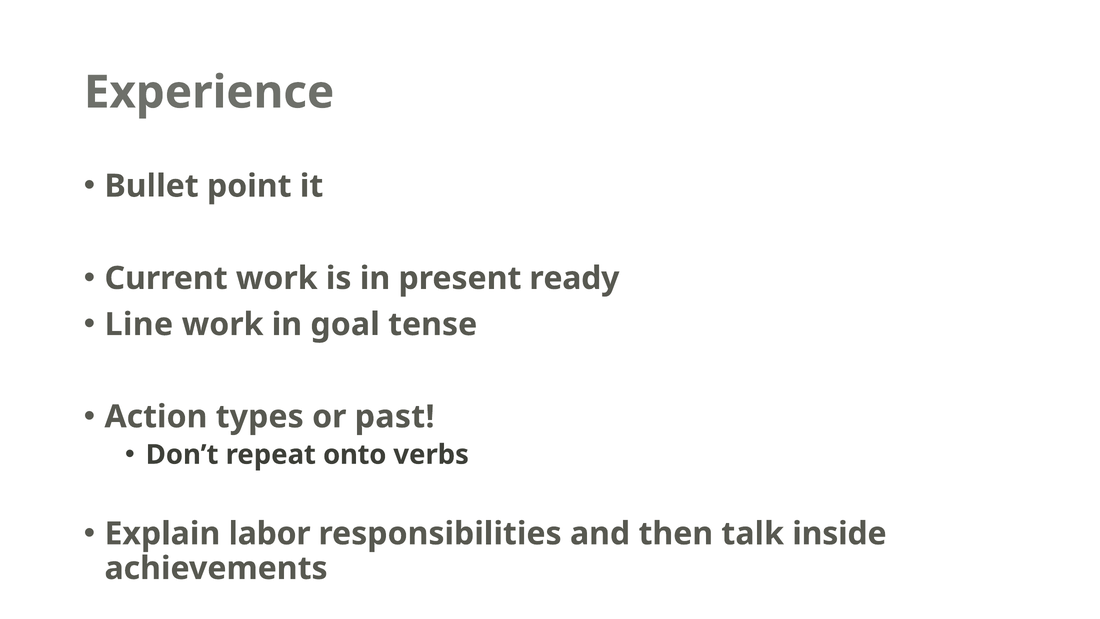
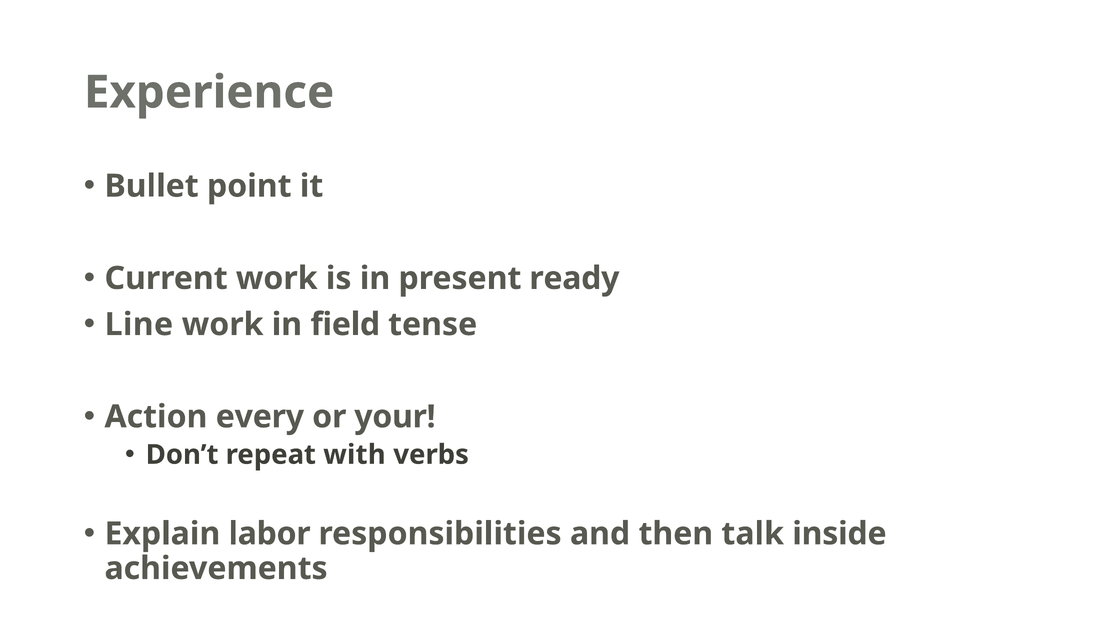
goal: goal -> field (345, 324)
types: types -> every (260, 417)
past: past -> your (395, 417)
onto: onto -> with (354, 455)
